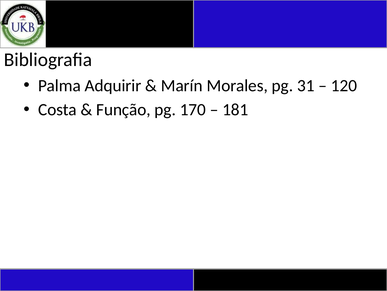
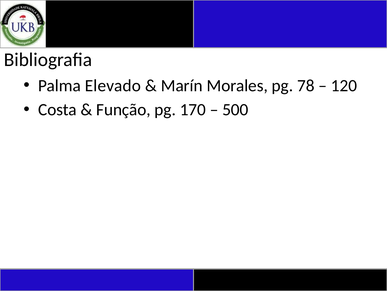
Adquirir: Adquirir -> Elevado (113, 85)
31: 31 -> 78 (306, 85)
181: 181 -> 500 (235, 110)
